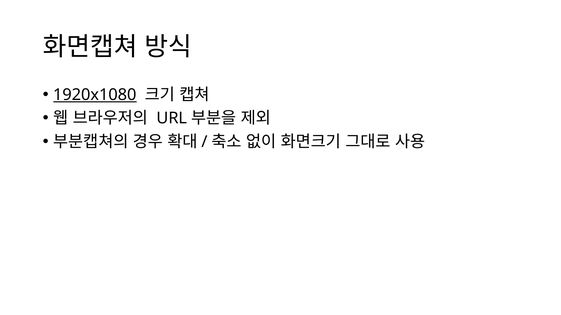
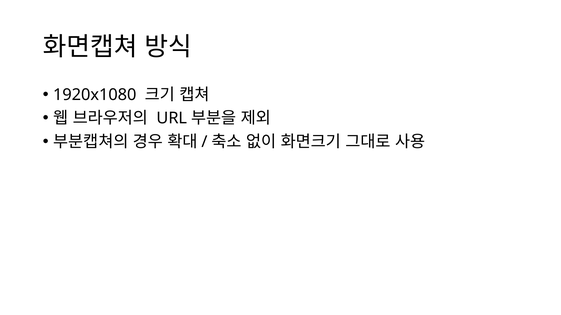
1920x1080 underline: present -> none (95, 95)
